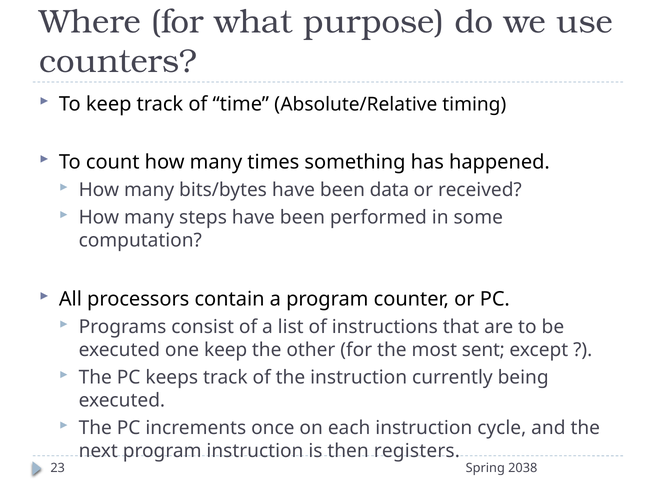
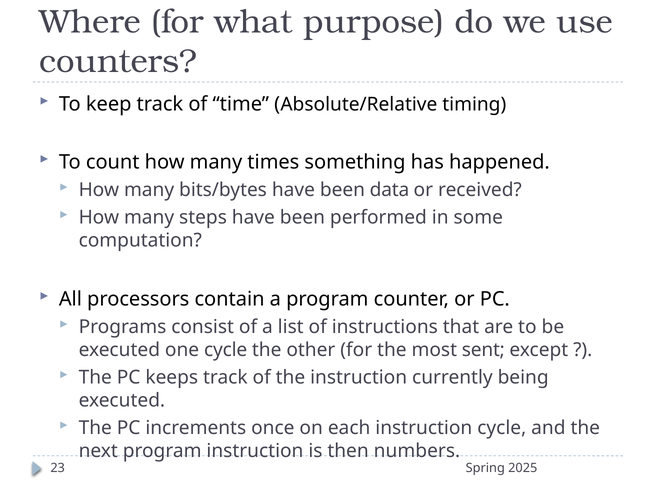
one keep: keep -> cycle (226, 350)
registers: registers -> numbers (417, 451)
2038: 2038 -> 2025 (523, 468)
